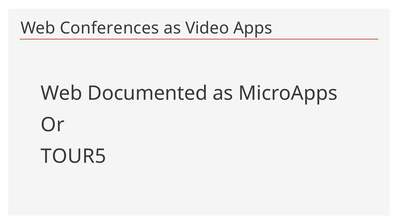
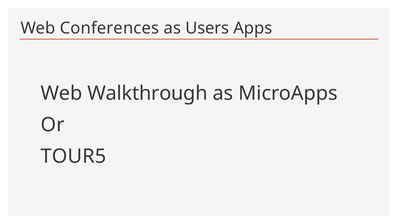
Video: Video -> Users (207, 28)
Documented: Documented -> Walkthrough (148, 93)
